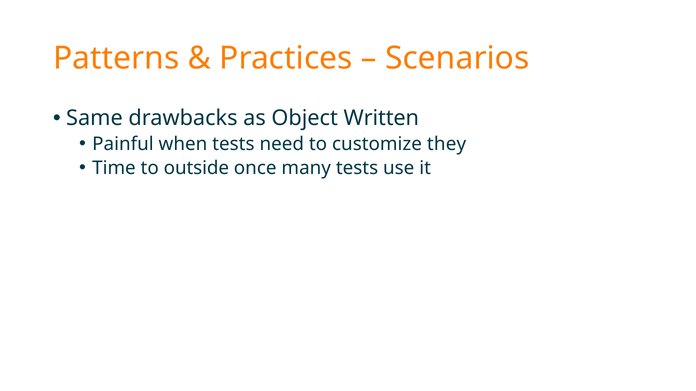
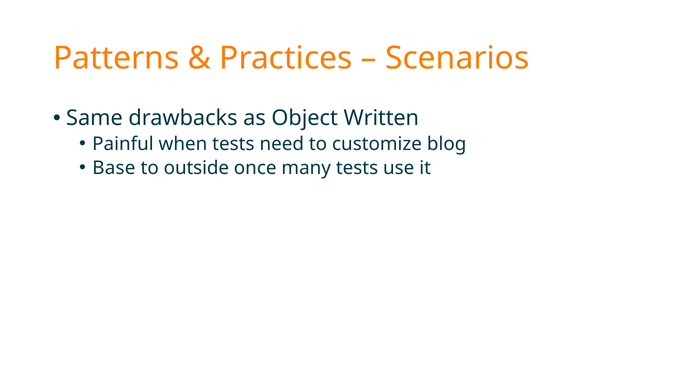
they: they -> blog (447, 144)
Time: Time -> Base (114, 168)
